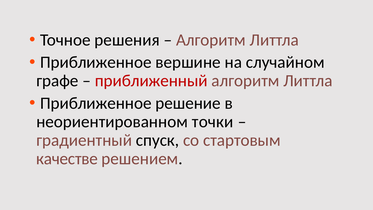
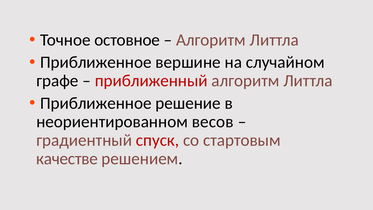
решения: решения -> остовное (127, 40)
точки: точки -> весов (213, 122)
спуск colour: black -> red (158, 140)
